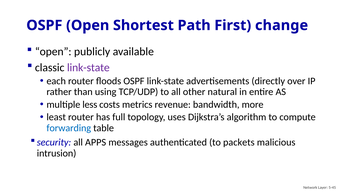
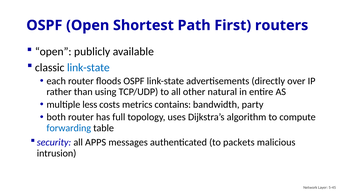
change: change -> routers (282, 25)
link-state colour: purple -> blue (88, 68)
revenue: revenue -> contains (173, 104)
more: more -> party (253, 104)
least: least -> both (56, 117)
